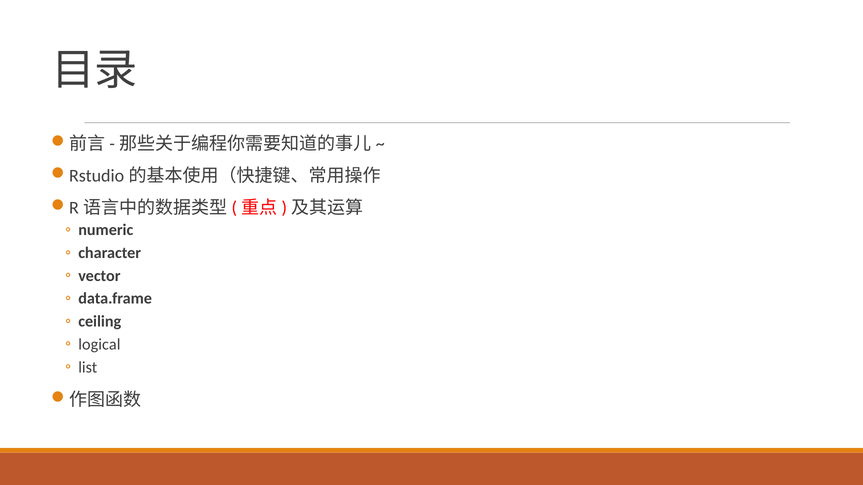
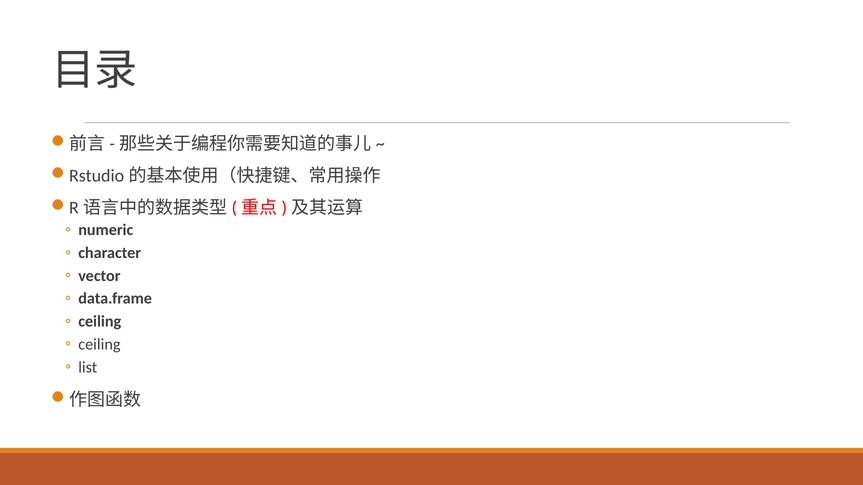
logical: logical -> ceiling (99, 345)
